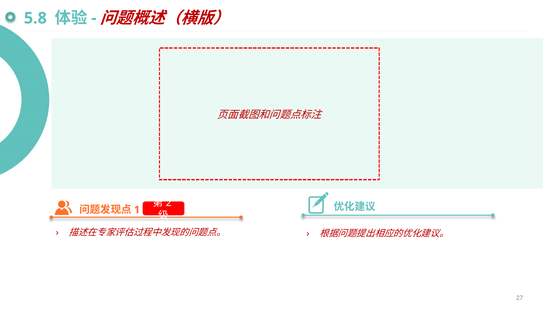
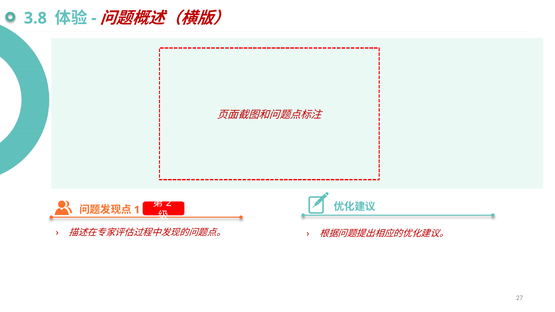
5.8: 5.8 -> 3.8 (35, 18)
